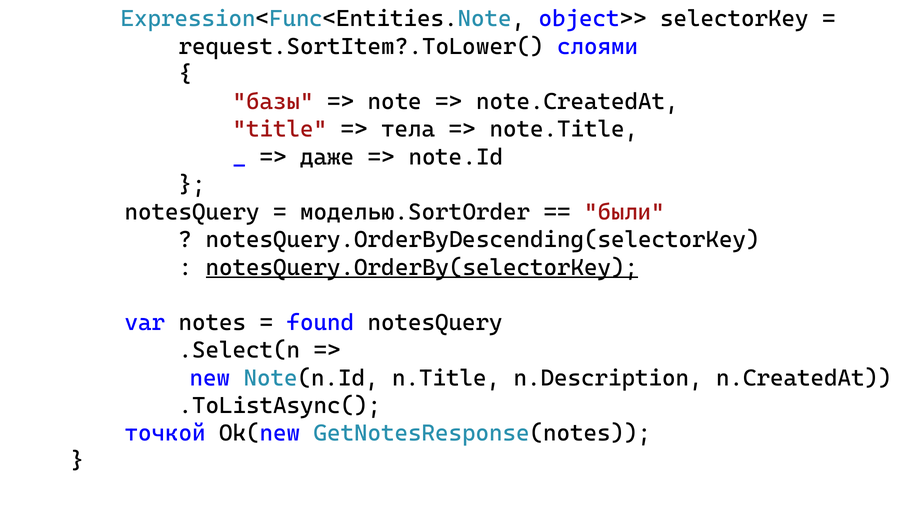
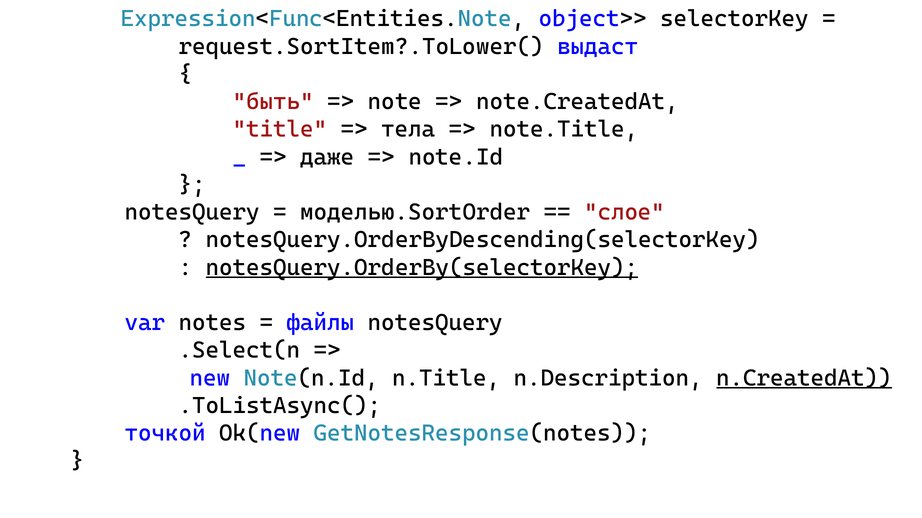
слоями: слоями -> выдаст (598, 46)
базы: базы -> быть (273, 102)
были: были -> слое (625, 212)
found: found -> файлы (321, 323)
n.CreatedAt underline: none -> present (804, 378)
